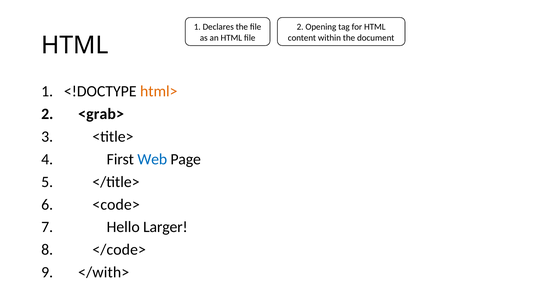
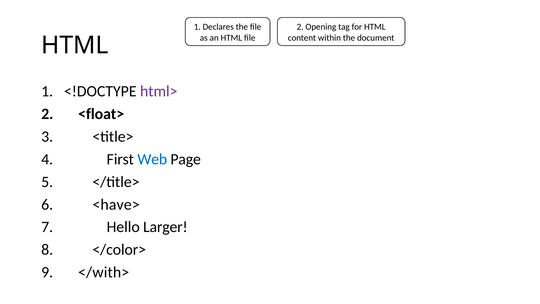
html> colour: orange -> purple (159, 91)
<grab>: <grab> -> <float> (101, 114)
<code>: <code> -> <have> (116, 204)
</code>: </code> -> </color> (119, 250)
